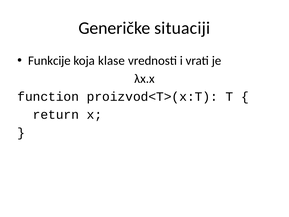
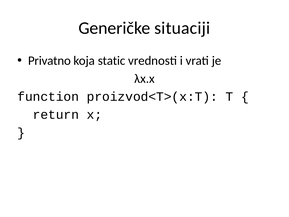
Funkcije: Funkcije -> Privatno (49, 61)
klase: klase -> static (112, 61)
